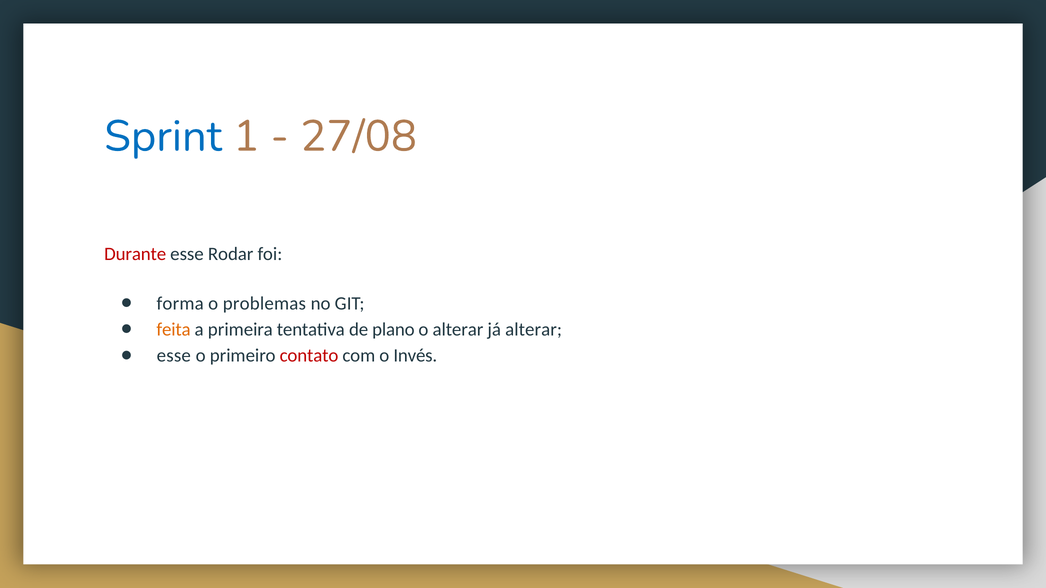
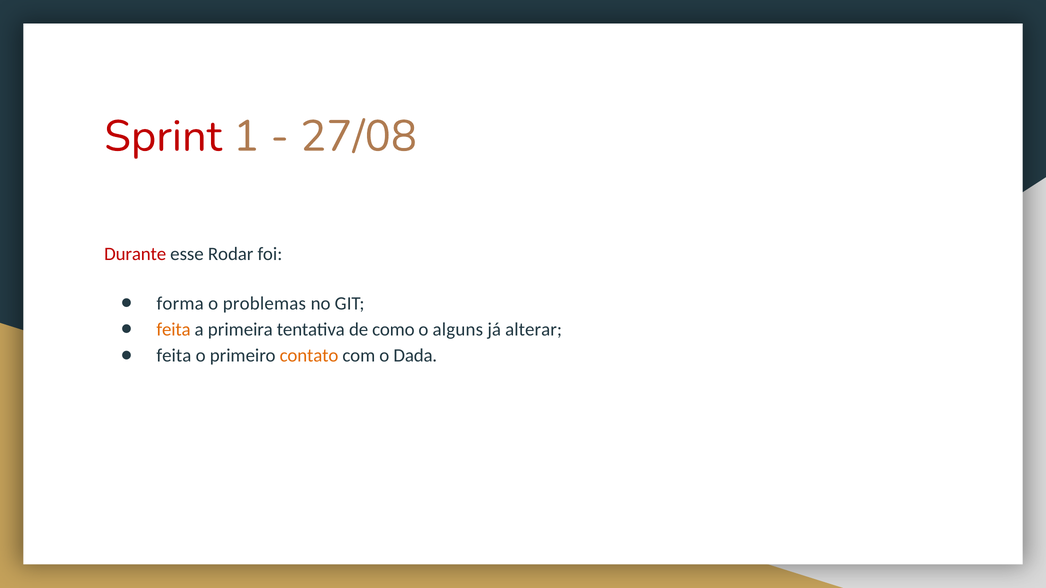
Sprint colour: blue -> red (163, 136)
plano: plano -> como (393, 330)
o alterar: alterar -> alguns (458, 330)
esse: esse -> feita (174, 356)
contato colour: red -> orange (309, 356)
Invés: Invés -> Dada (415, 356)
